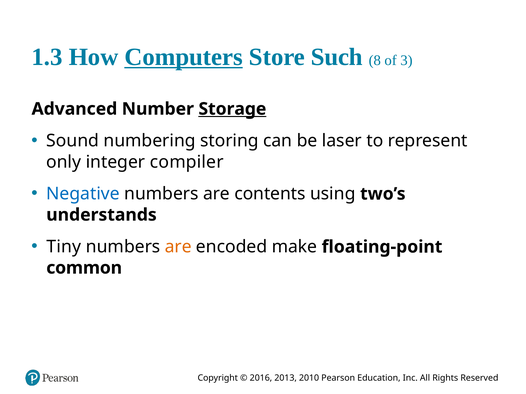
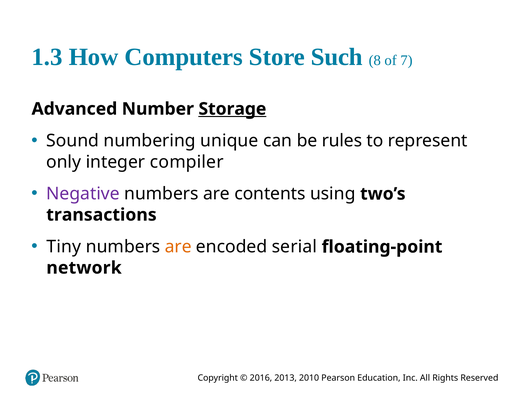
Computers underline: present -> none (184, 57)
3: 3 -> 7 (406, 60)
storing: storing -> unique (229, 141)
laser: laser -> rules (342, 141)
Negative colour: blue -> purple (83, 194)
understands: understands -> transactions (101, 215)
make: make -> serial (294, 247)
common: common -> network (84, 268)
